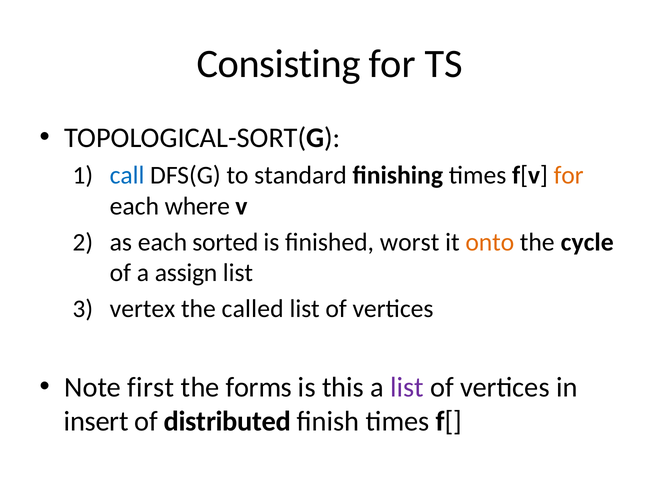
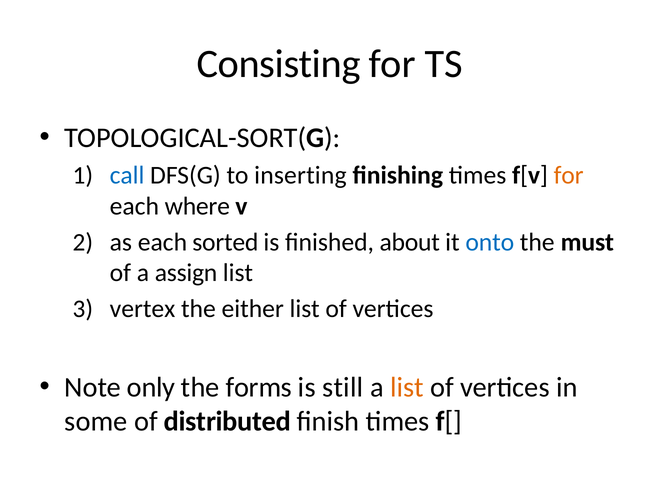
standard: standard -> inserting (300, 175)
worst: worst -> about (410, 242)
onto colour: orange -> blue (490, 242)
cycle: cycle -> must (587, 242)
called: called -> either (253, 309)
first: first -> only (151, 387)
this: this -> still (343, 387)
list colour: purple -> orange (407, 387)
insert: insert -> some (96, 421)
